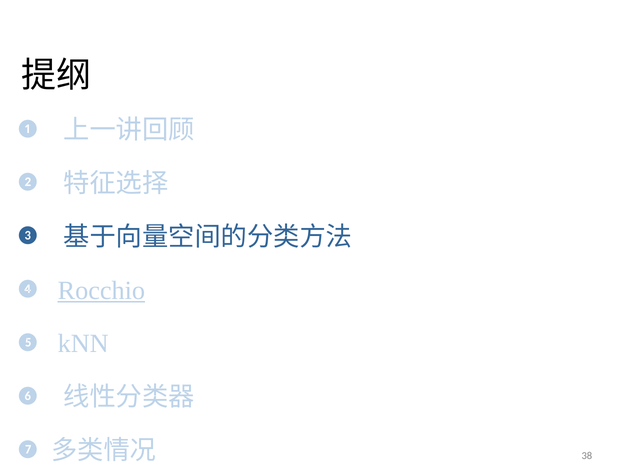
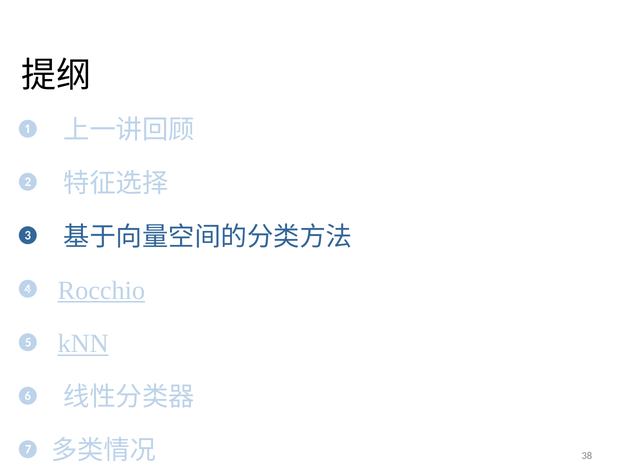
kNN underline: none -> present (83, 343)
